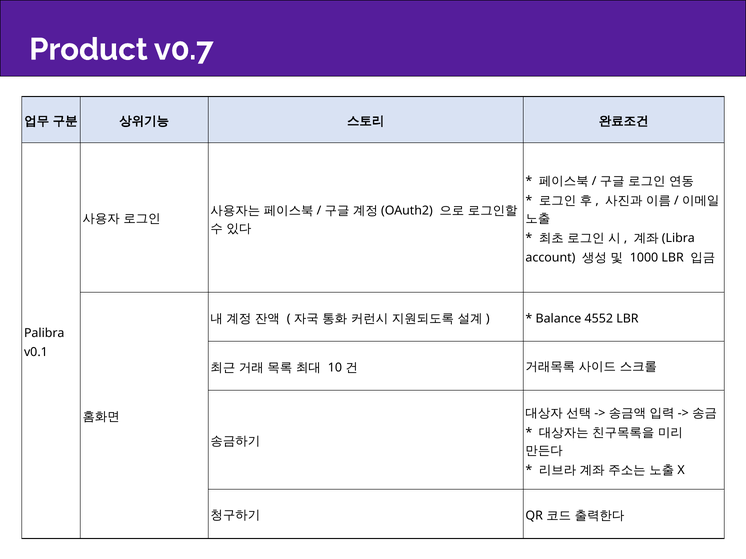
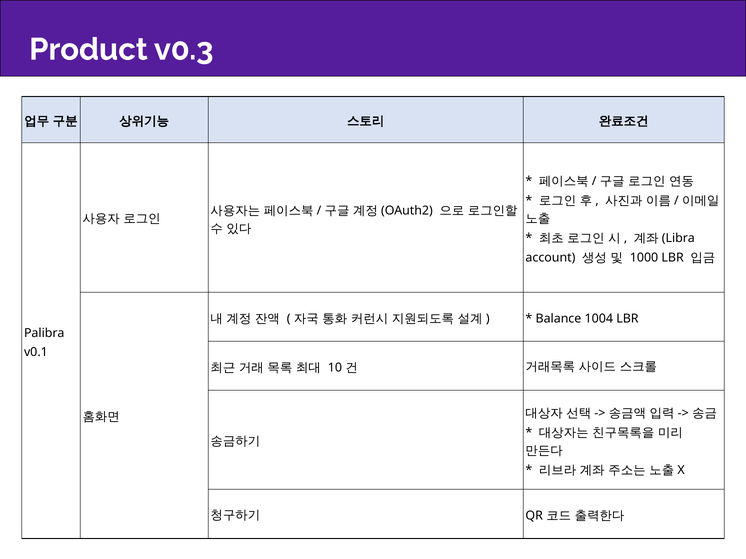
v0.7: v0.7 -> v0.3 (184, 50)
4552: 4552 -> 1004 (599, 319)
